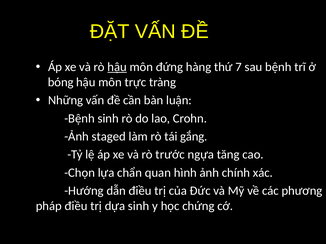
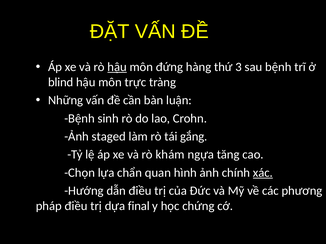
7: 7 -> 3 (239, 67)
bóng: bóng -> blind (61, 82)
trước: trước -> khám (170, 155)
xác underline: none -> present (263, 173)
dựa sinh: sinh -> final (139, 206)
